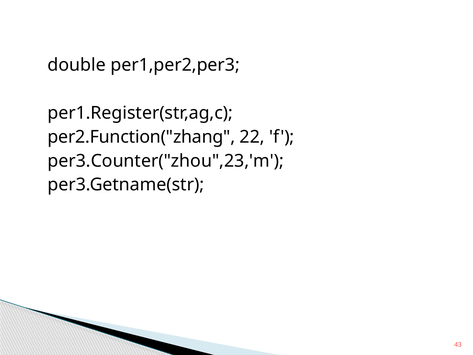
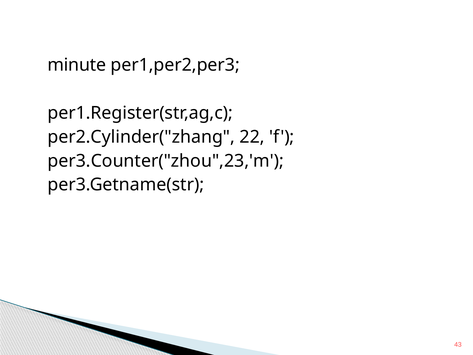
double: double -> minute (77, 65)
per2.Function("zhang: per2.Function("zhang -> per2.Cylinder("zhang (141, 137)
